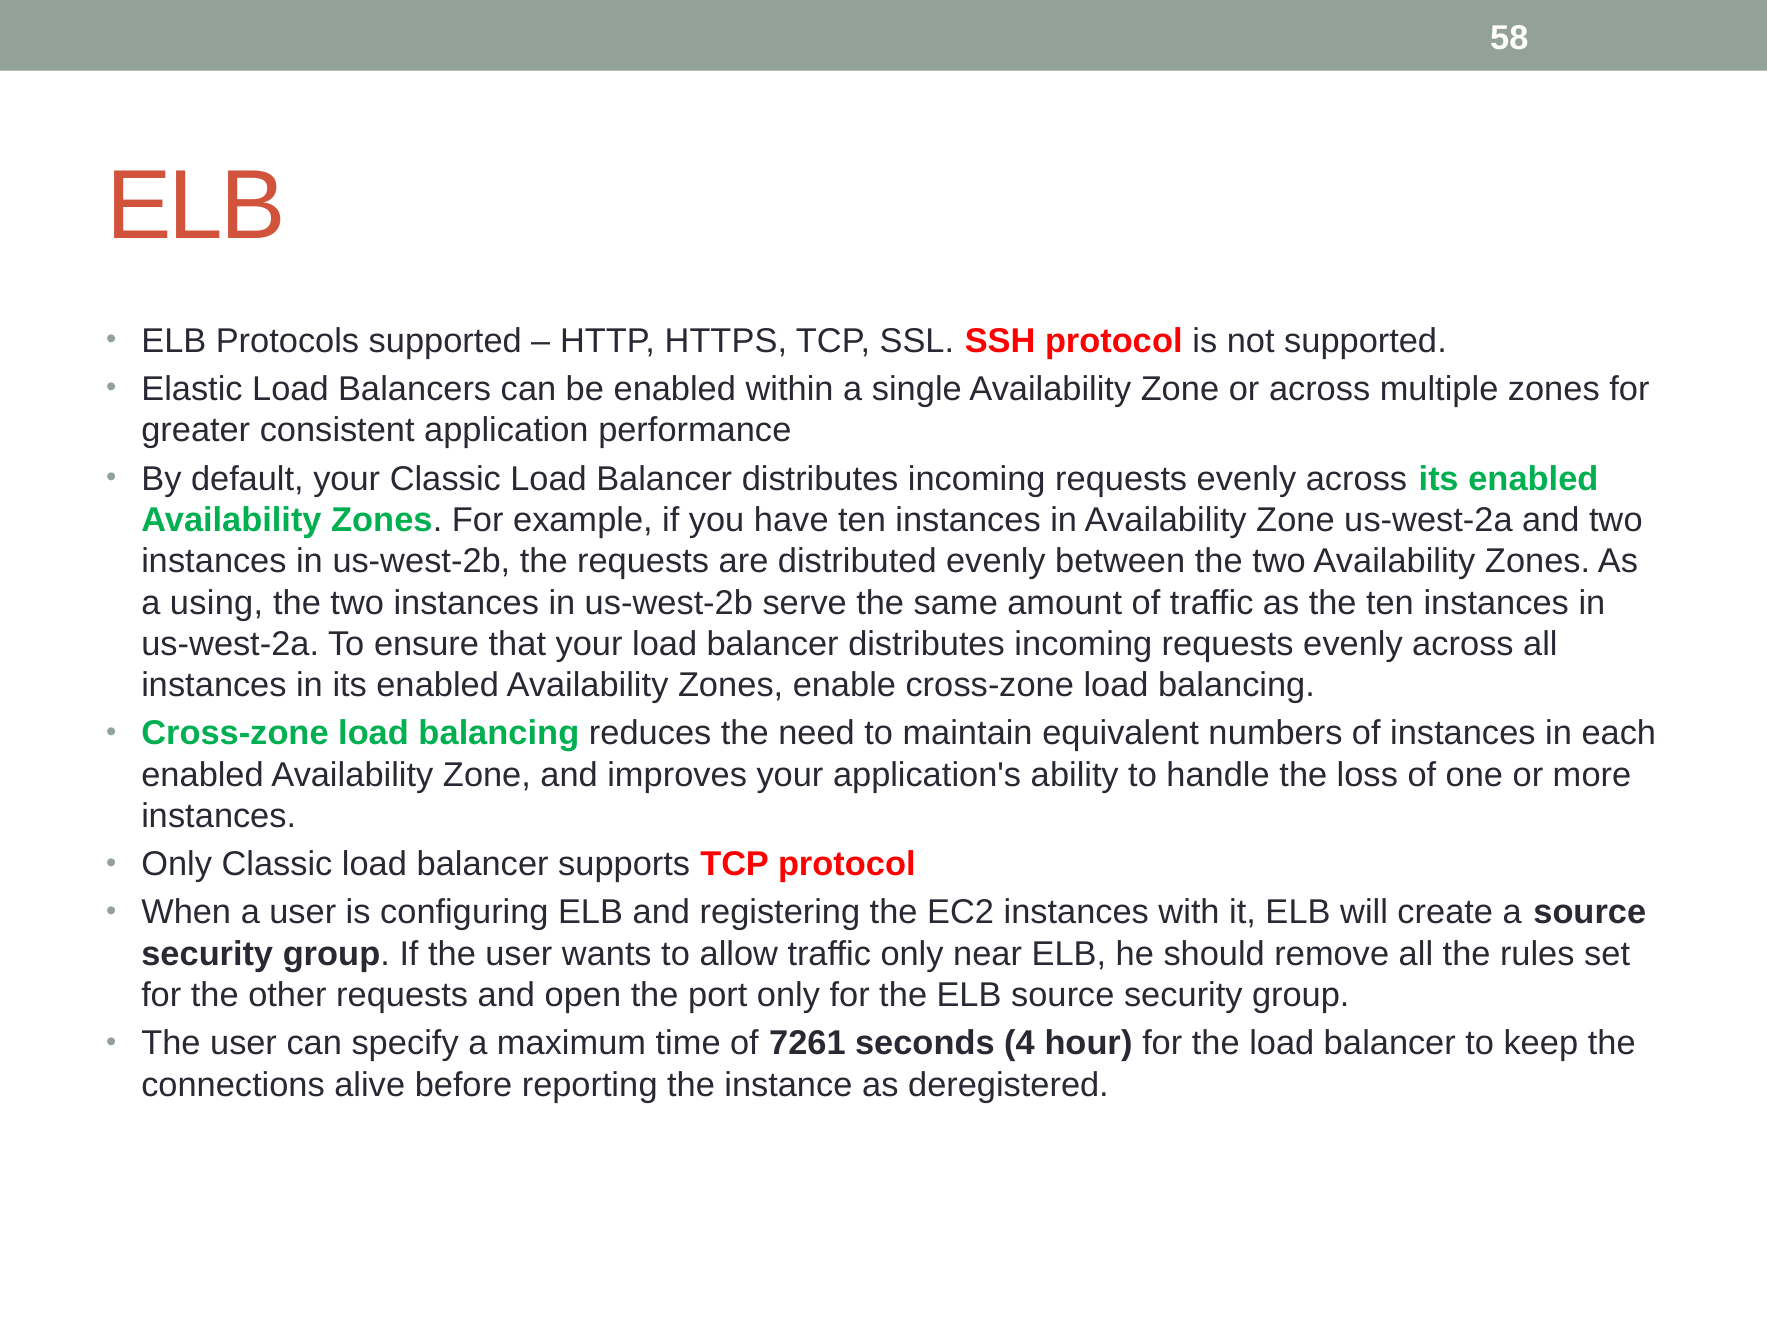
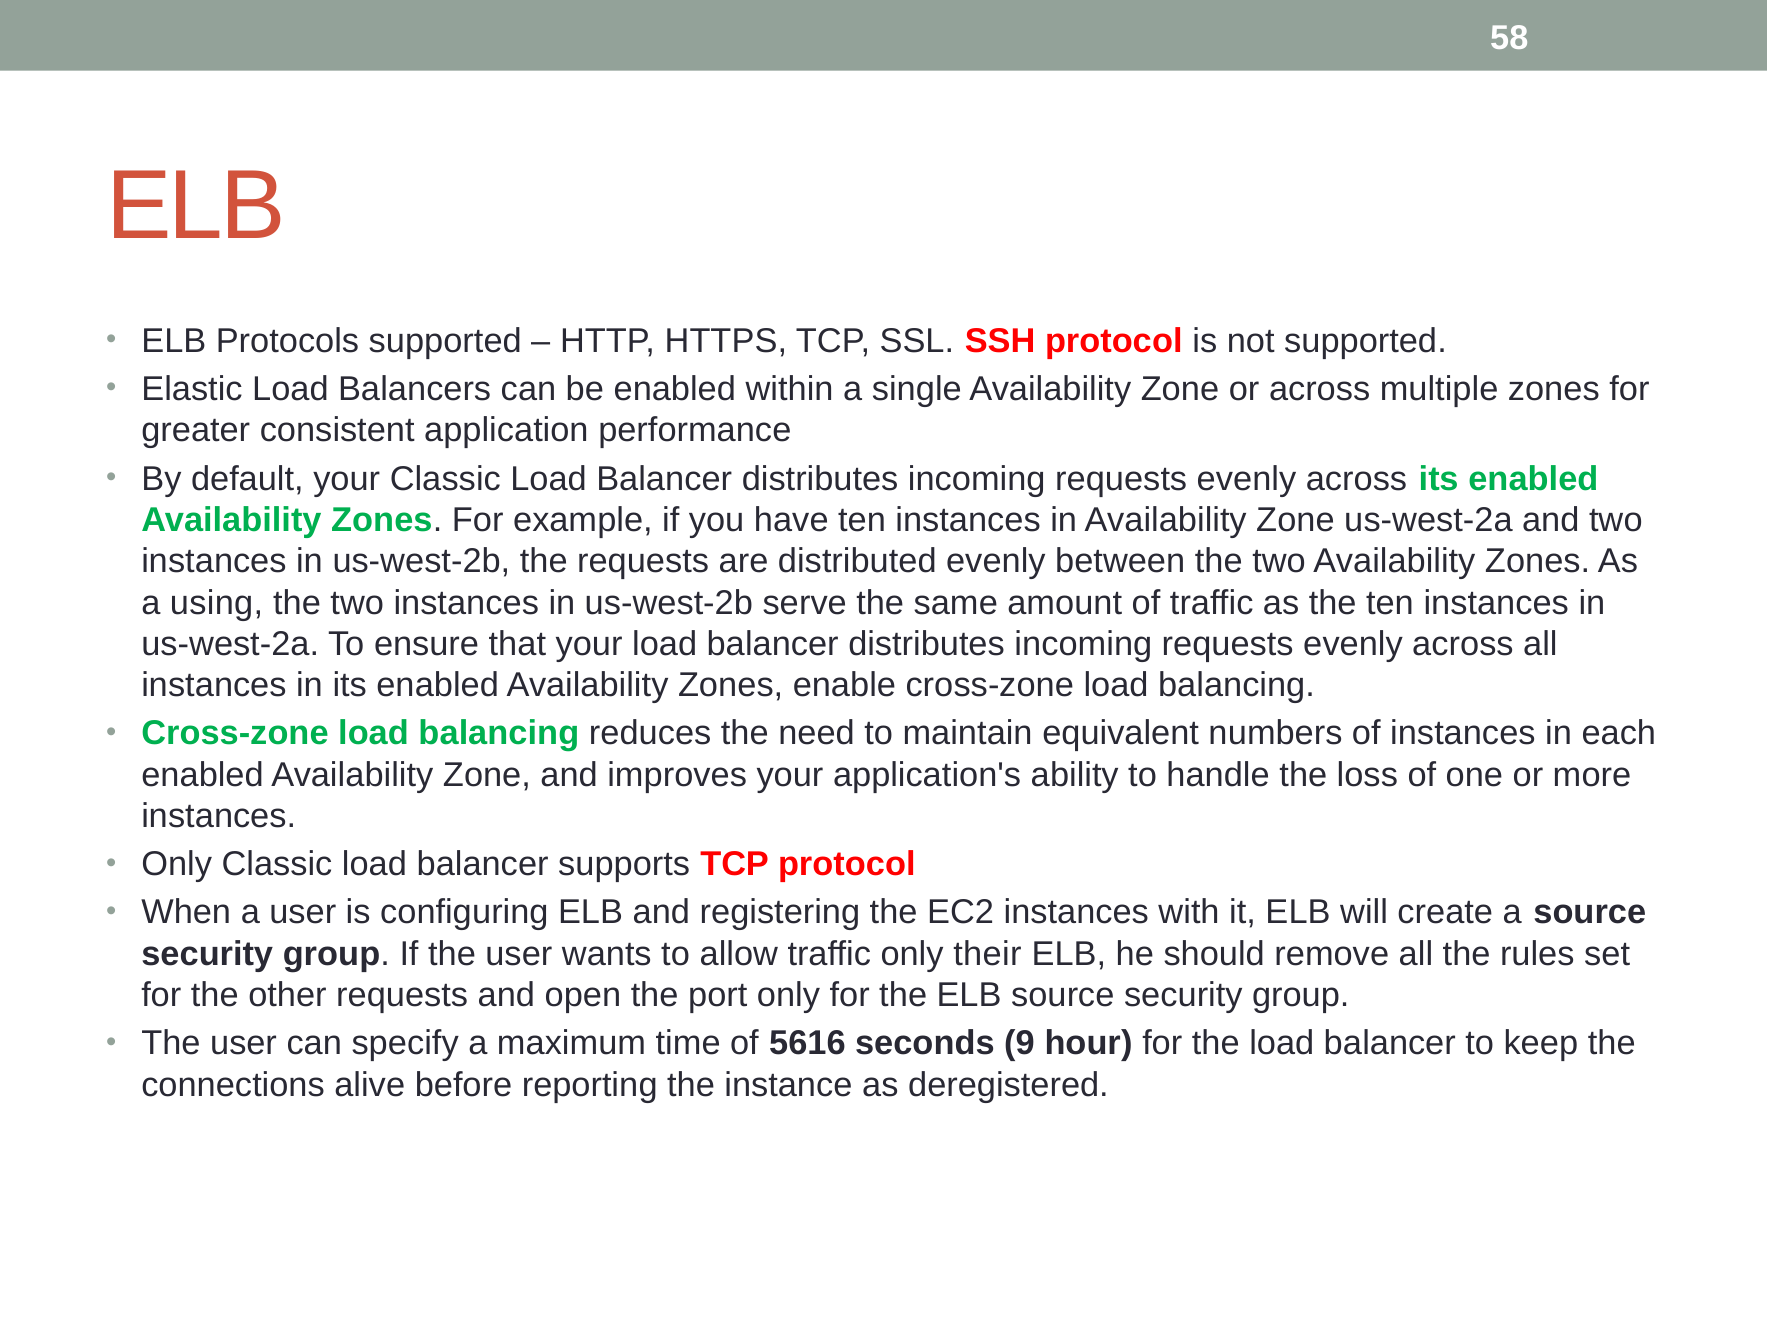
near: near -> their (987, 954)
7261: 7261 -> 5616 (807, 1044)
4: 4 -> 9 (1020, 1044)
